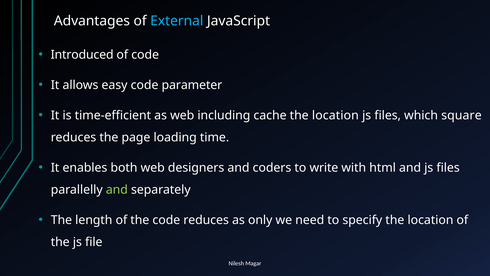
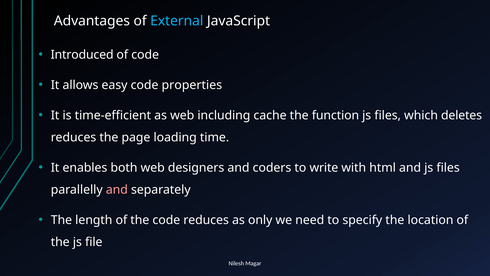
parameter: parameter -> properties (192, 85)
cache the location: location -> function (335, 115)
square: square -> deletes (462, 115)
and colour: light green -> pink (117, 190)
